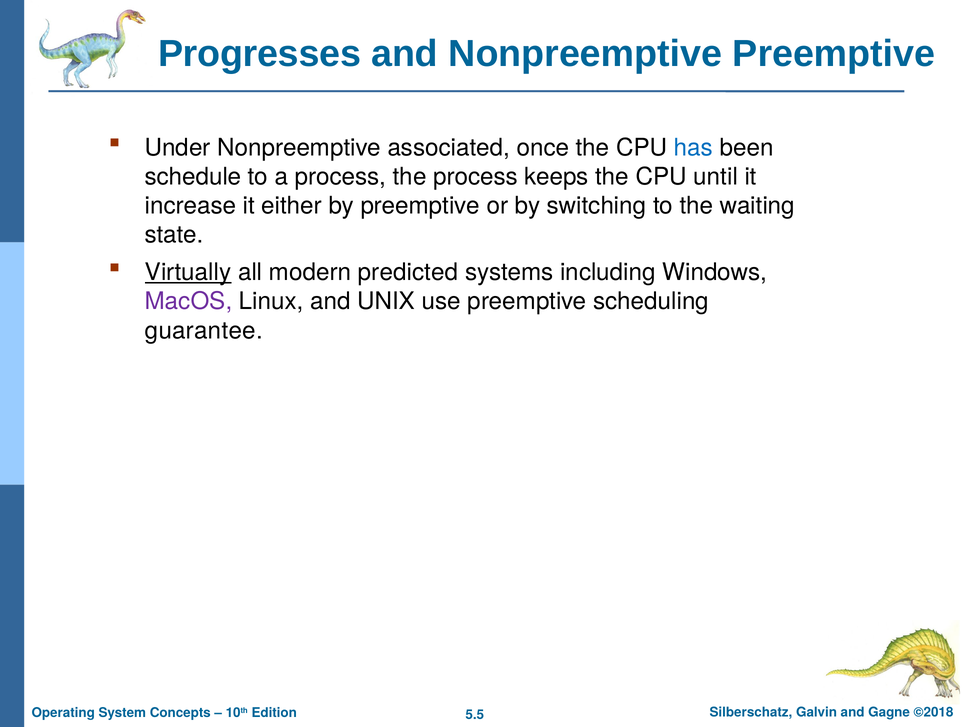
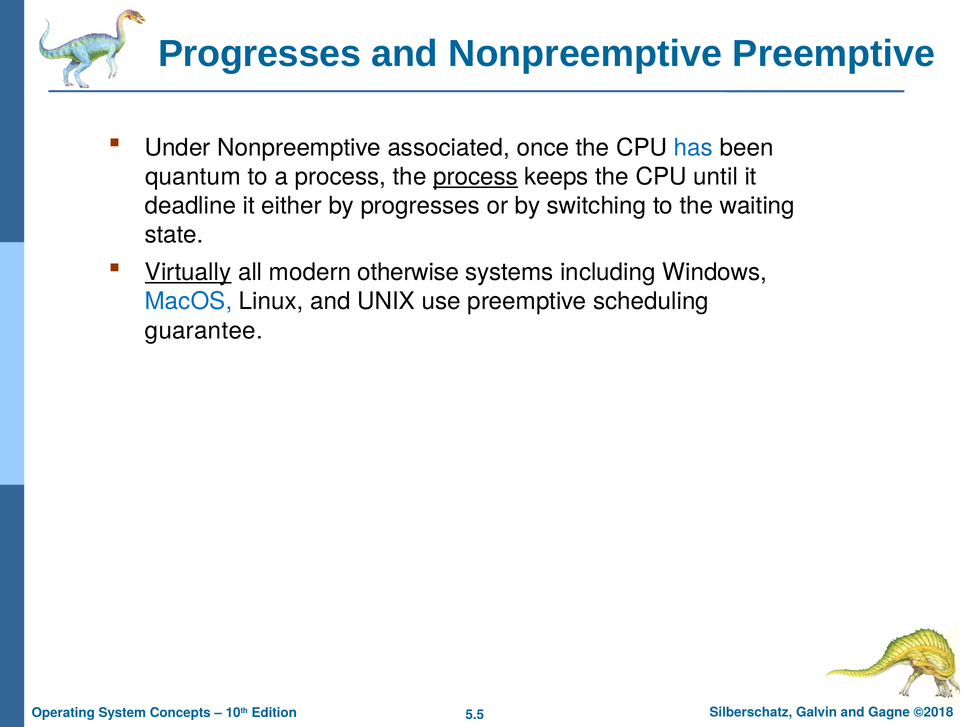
schedule: schedule -> quantum (193, 177)
process underline: none -> present (475, 177)
increase: increase -> deadline (190, 206)
by preemptive: preemptive -> progresses (420, 206)
predicted: predicted -> otherwise (408, 272)
MacOS colour: purple -> blue (189, 301)
